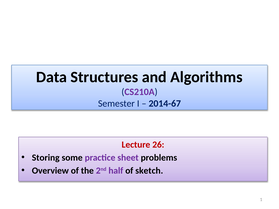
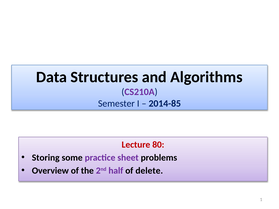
2014-67: 2014-67 -> 2014-85 (165, 104)
26: 26 -> 80 (158, 145)
sketch: sketch -> delete (149, 171)
